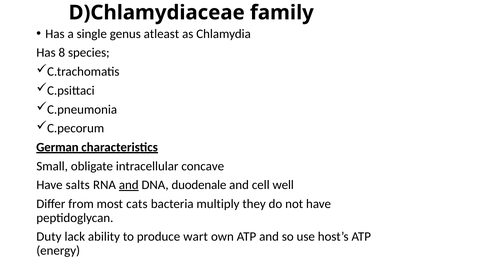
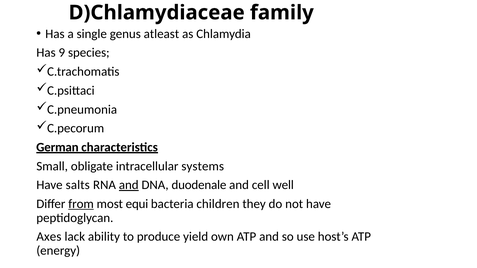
8: 8 -> 9 (62, 53)
concave: concave -> systems (203, 166)
from underline: none -> present (81, 204)
cats: cats -> equi (137, 204)
multiply: multiply -> children (218, 204)
Duty: Duty -> Axes (49, 237)
wart: wart -> yield (196, 237)
